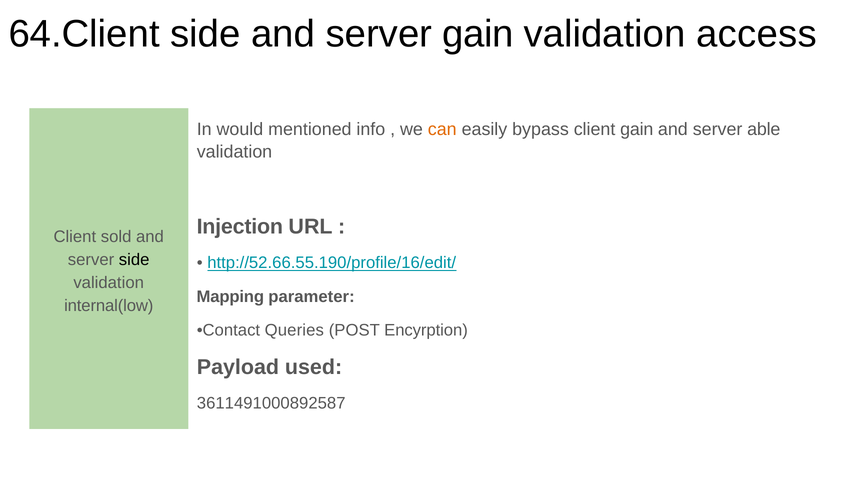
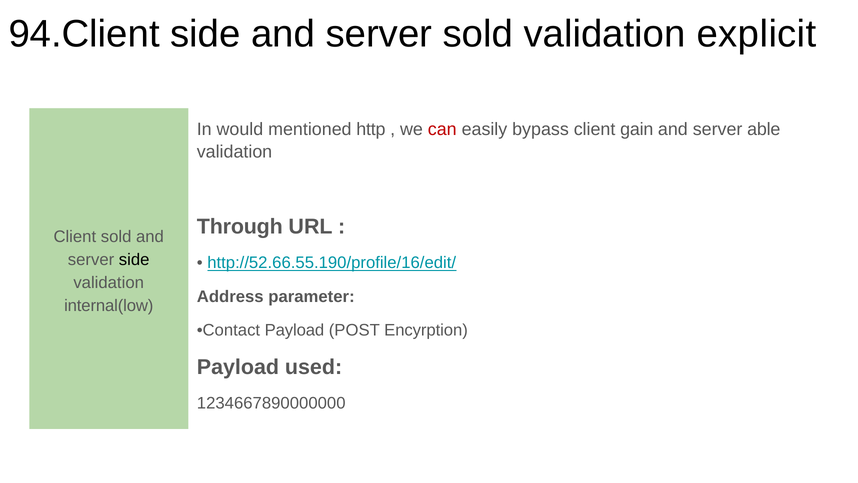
64.Client: 64.Client -> 94.Client (84, 34)
server gain: gain -> sold (478, 34)
access: access -> explicit (757, 34)
info: info -> http (371, 129)
can colour: orange -> red (442, 129)
Injection: Injection -> Through (240, 227)
Mapping: Mapping -> Address (230, 296)
Contact Queries: Queries -> Payload (294, 330)
3611491000892587: 3611491000892587 -> 1234667890000000 (271, 403)
